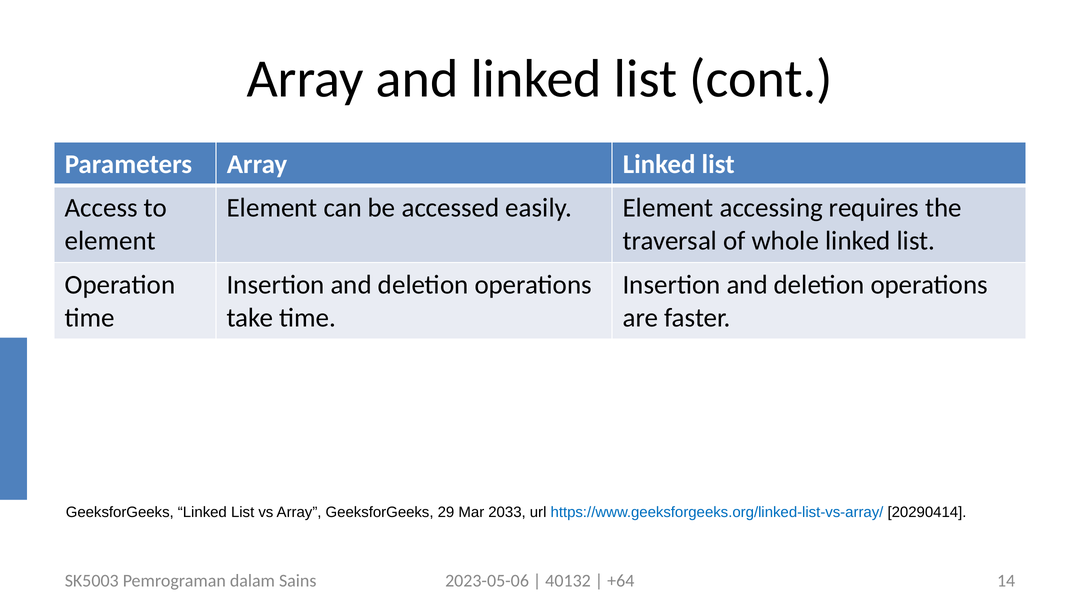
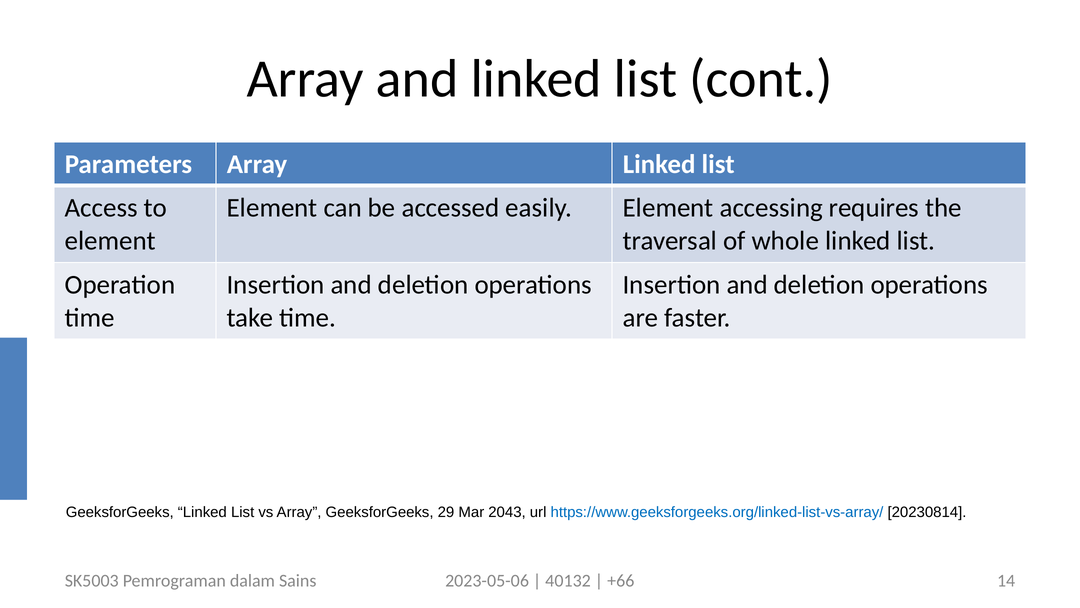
2033: 2033 -> 2043 (507, 512)
20290414: 20290414 -> 20230814 (927, 512)
+64: +64 -> +66 (621, 580)
